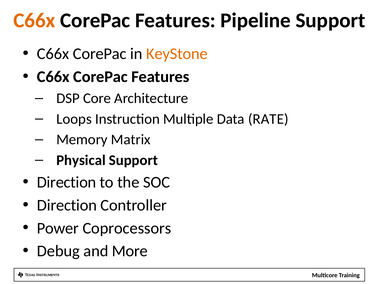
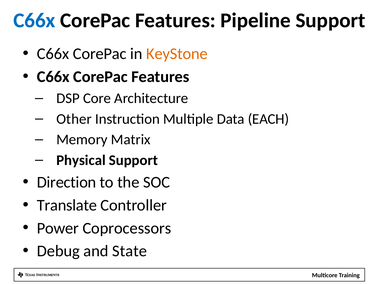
C66x colour: orange -> blue (34, 20)
Loops: Loops -> Other (74, 119)
RATE: RATE -> EACH (268, 119)
Direction: Direction -> Translate (67, 205)
More: More -> State (130, 251)
